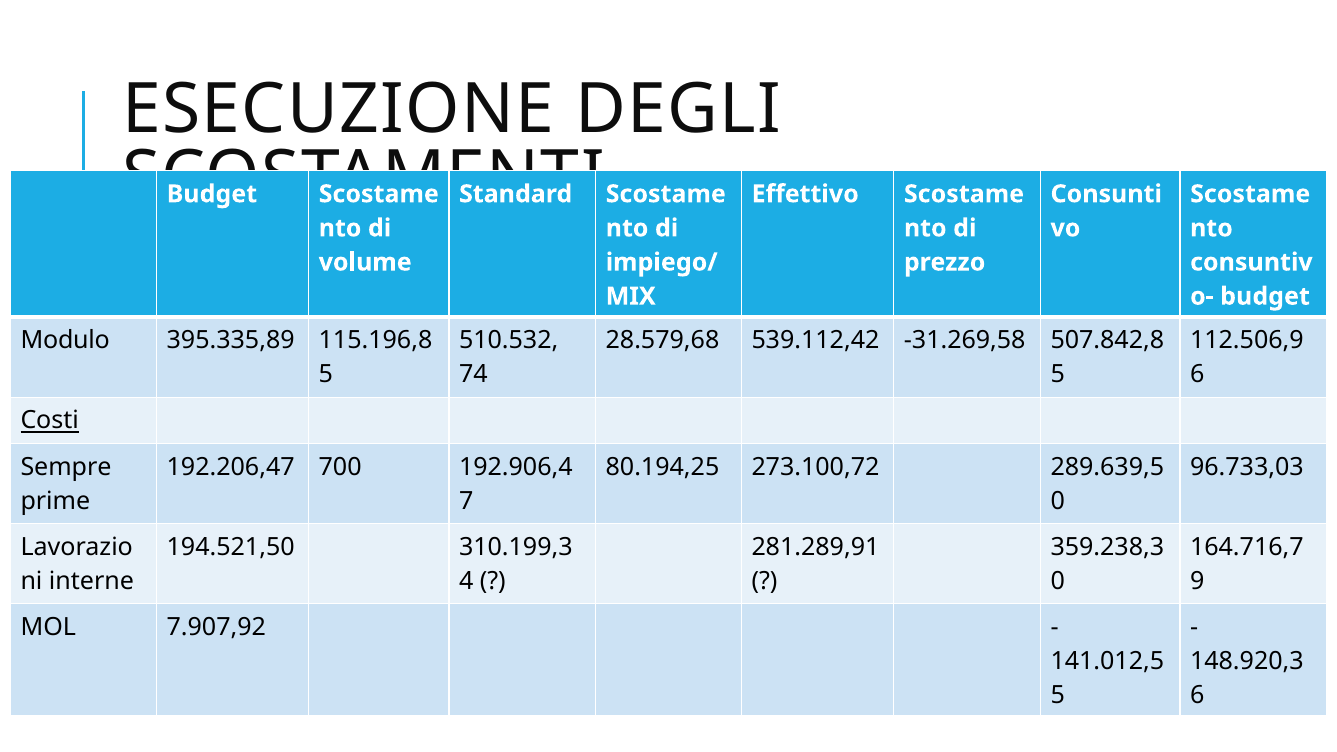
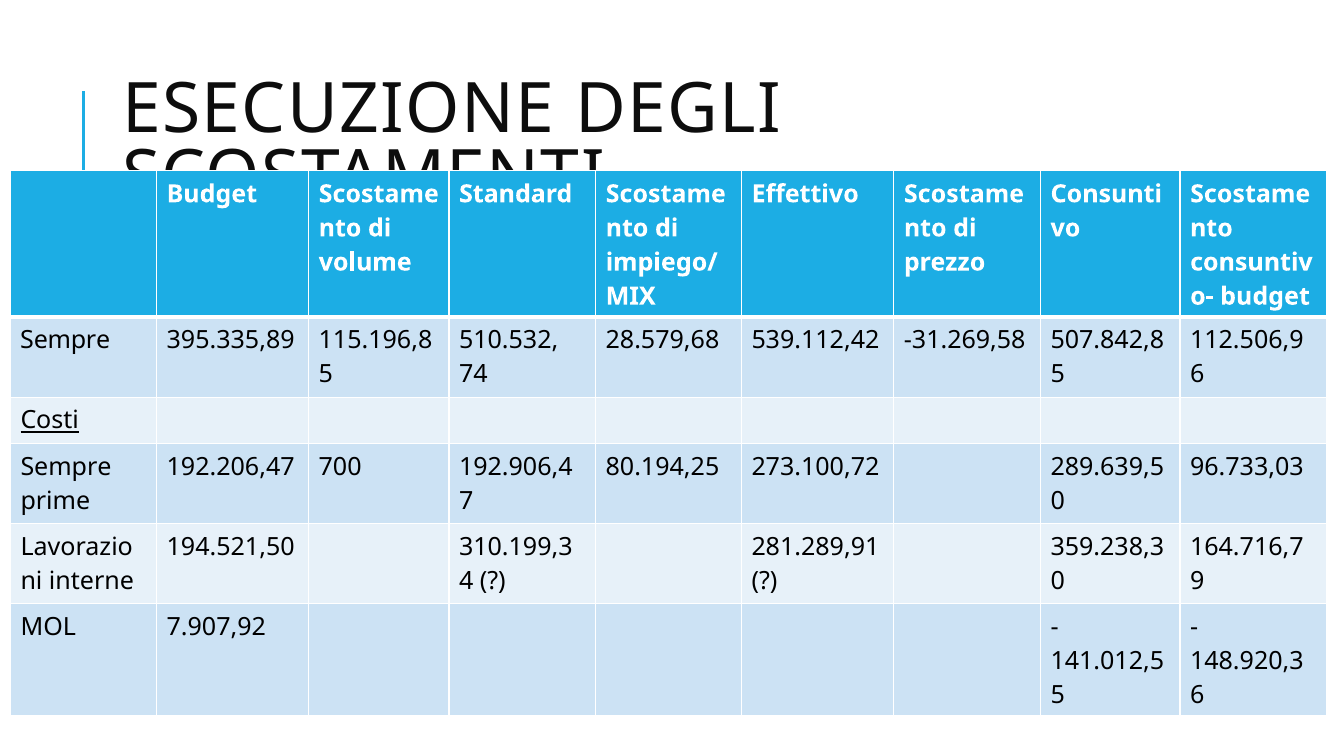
Modulo: Modulo -> Sempre (65, 341)
